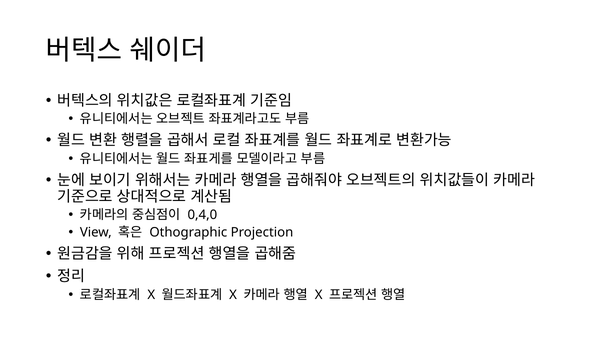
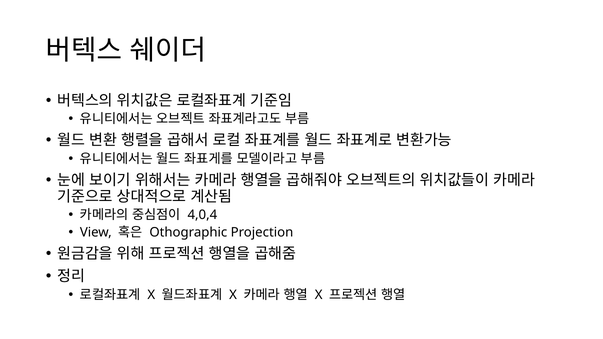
0,4,0: 0,4,0 -> 4,0,4 (202, 215)
